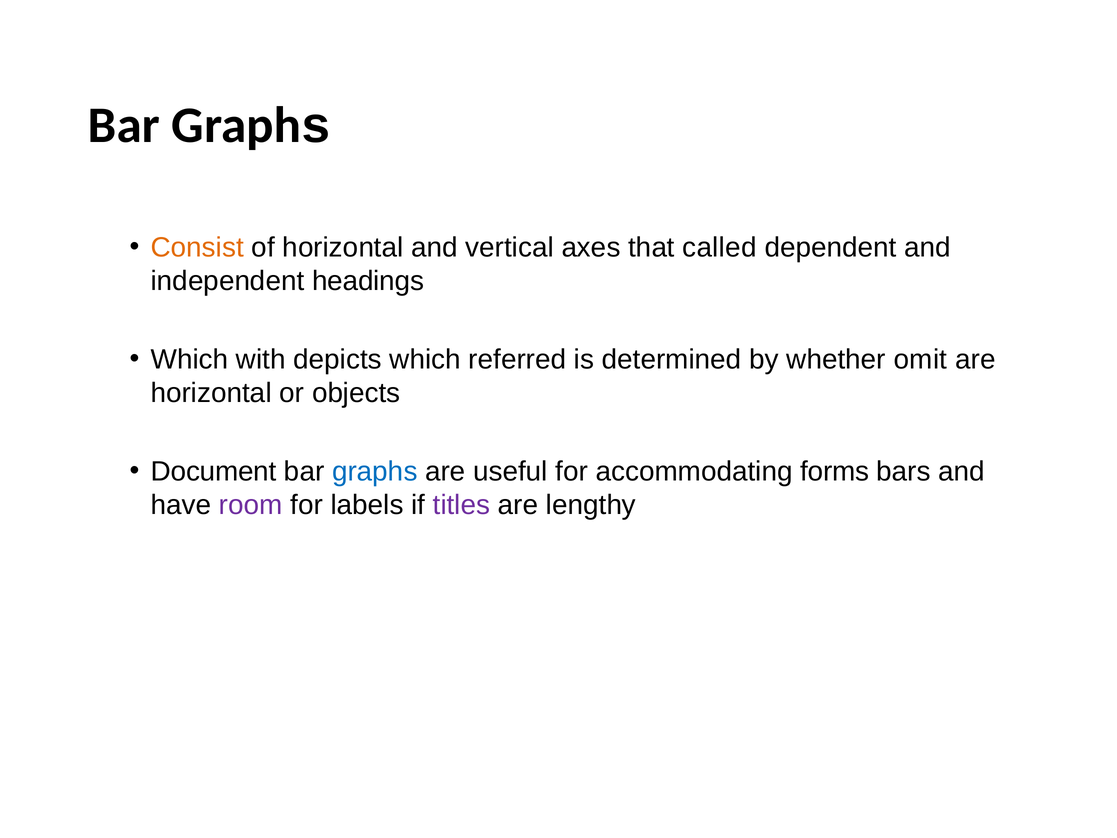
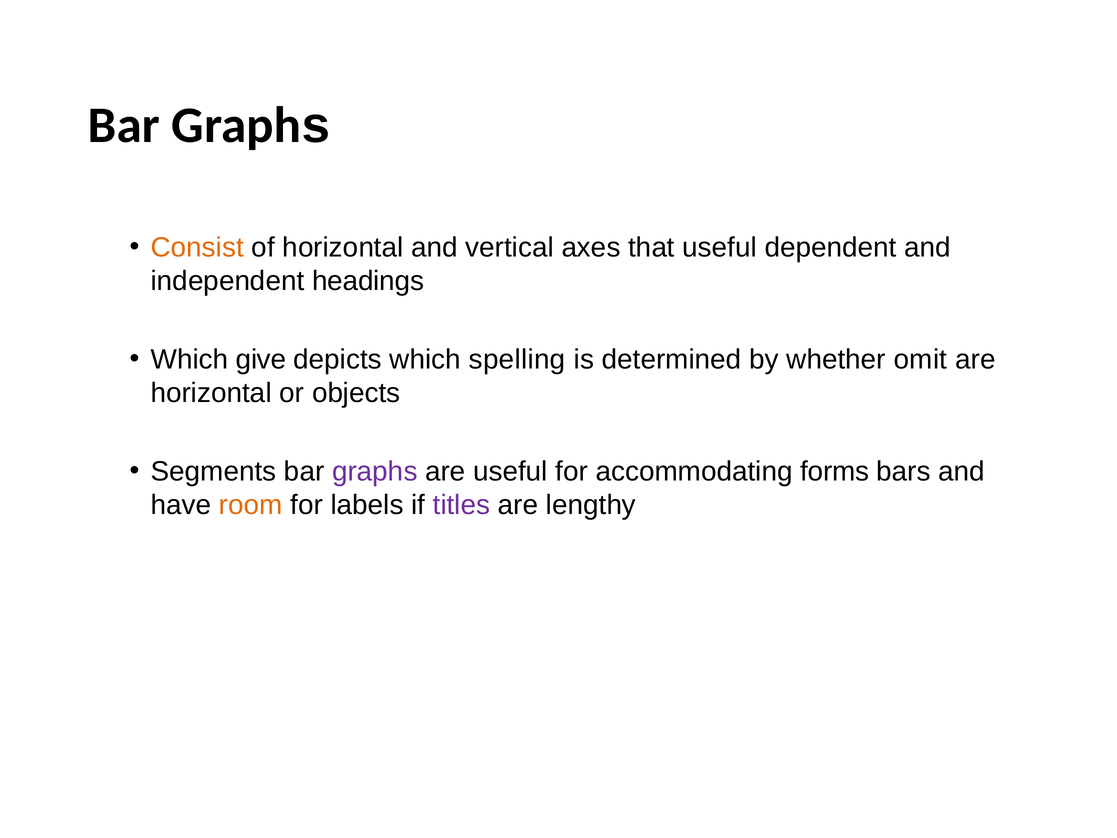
that called: called -> useful (720, 247)
with: with -> give (261, 359)
referred: referred -> spelling (517, 359)
Document: Document -> Segments (214, 472)
graphs colour: blue -> purple (375, 472)
room colour: purple -> orange (251, 505)
